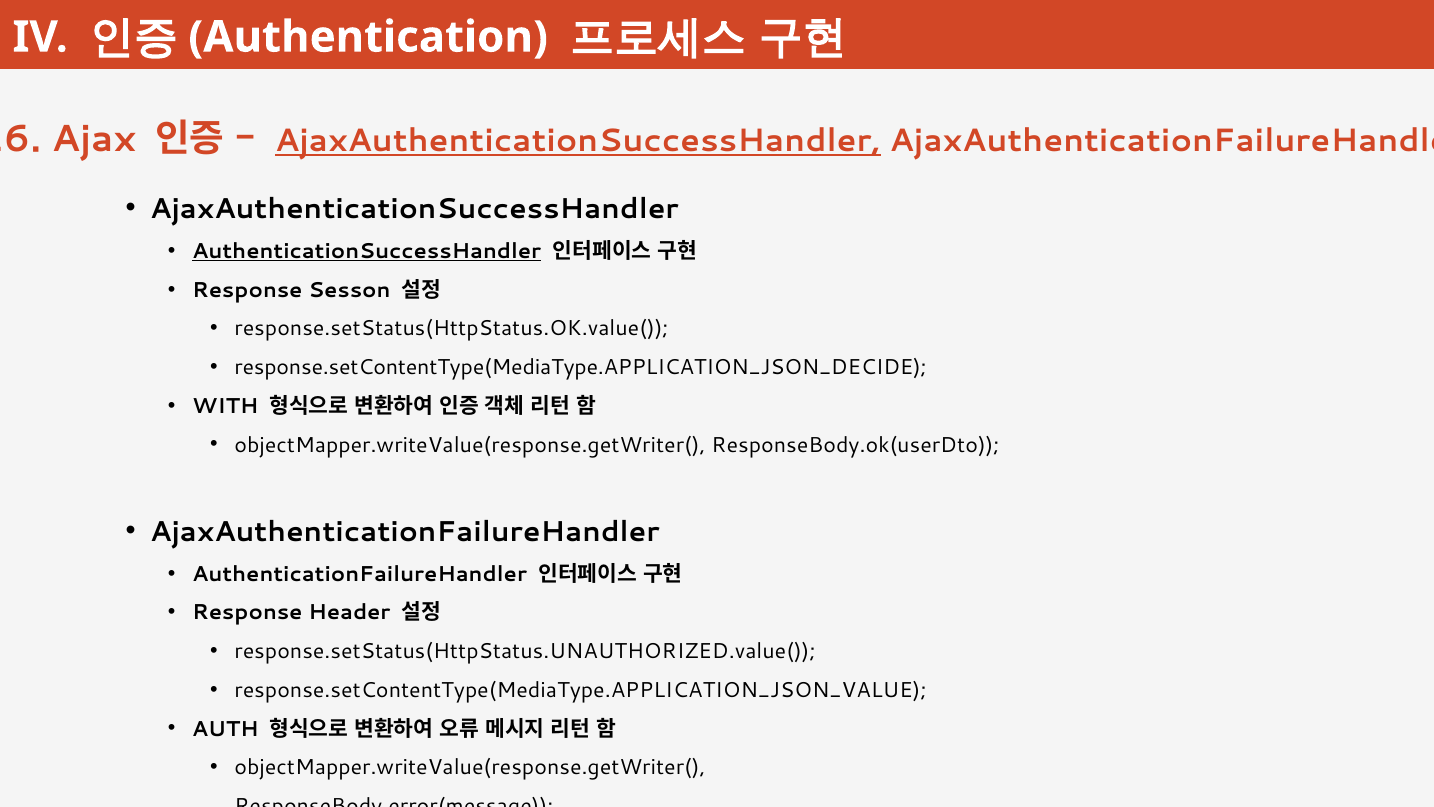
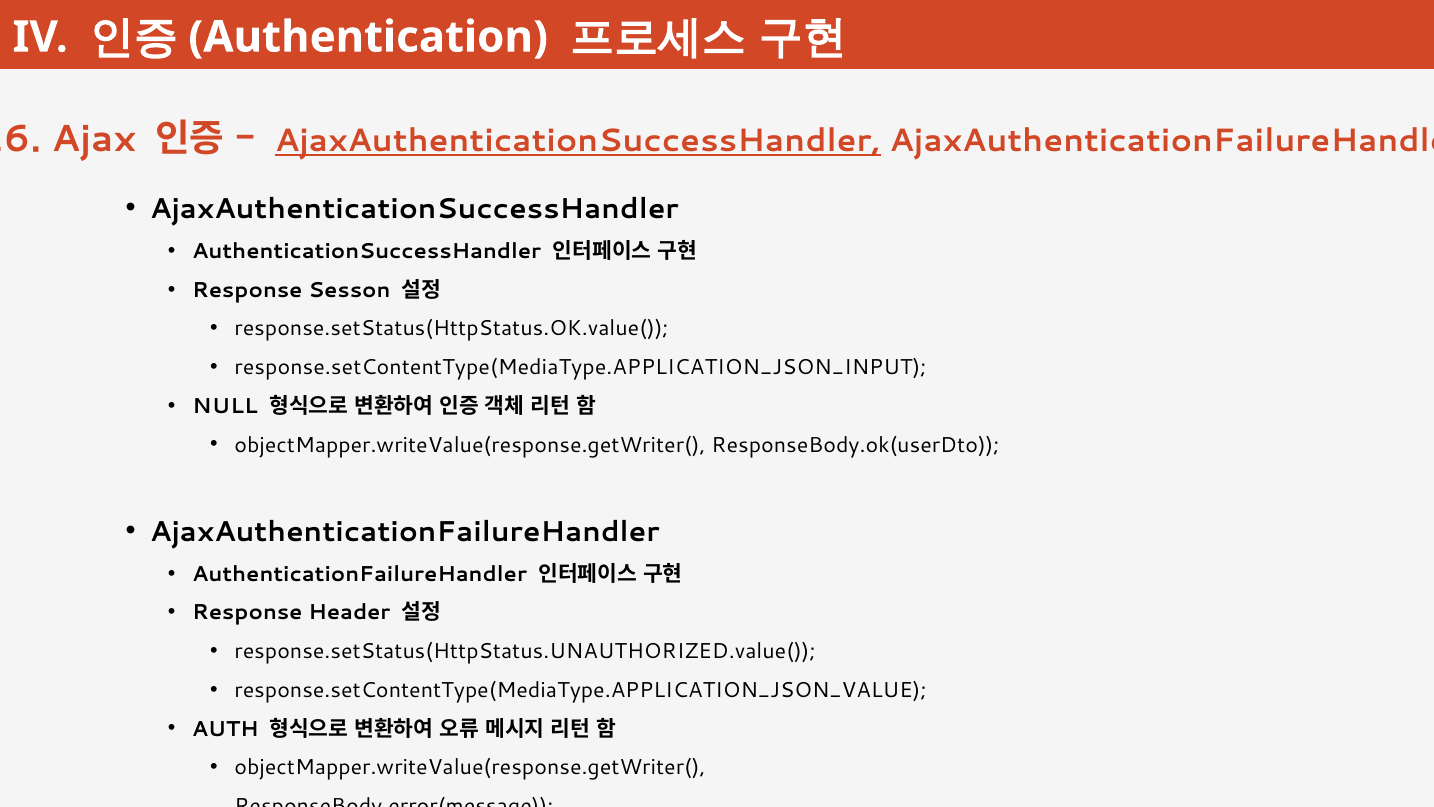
AuthenticationSuccessHandler underline: present -> none (367, 251)
response.setContentType(MediaType.APPLICATION_JSON_DECIDE: response.setContentType(MediaType.APPLICATION_JSON_DECIDE -> response.setContentType(MediaType.APPLICATION_JSON_INPUT (580, 367)
WITH: WITH -> NULL (225, 406)
